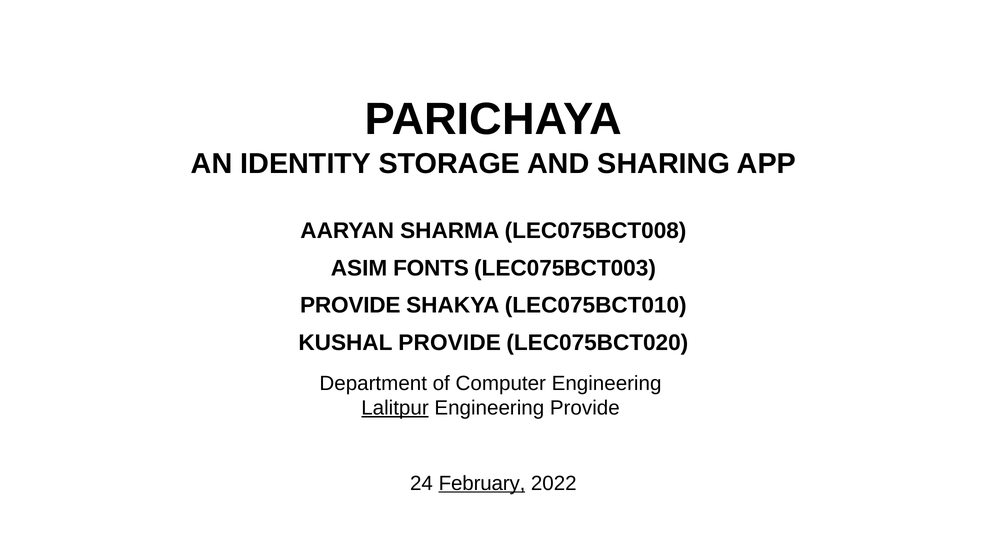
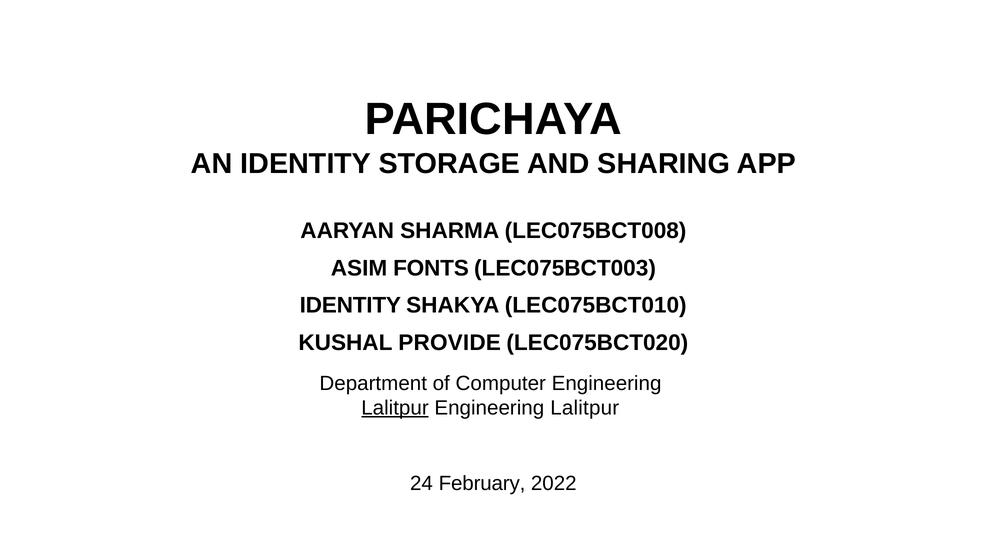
PROVIDE: PROVIDE -> IDENTITY (350, 305)
Provide: Provide -> Lalitpur (585, 408)
February underline: present -> none (482, 483)
